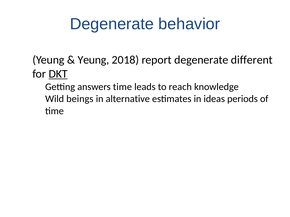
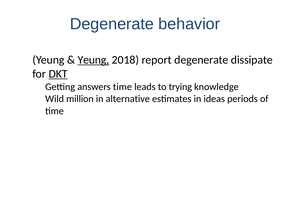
Yeung underline: none -> present (93, 60)
different: different -> dissipate (252, 60)
reach: reach -> trying (180, 87)
beings: beings -> million (80, 99)
